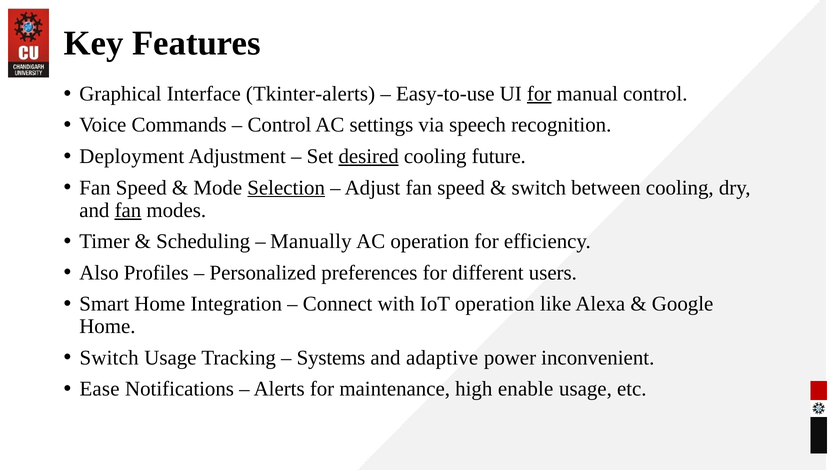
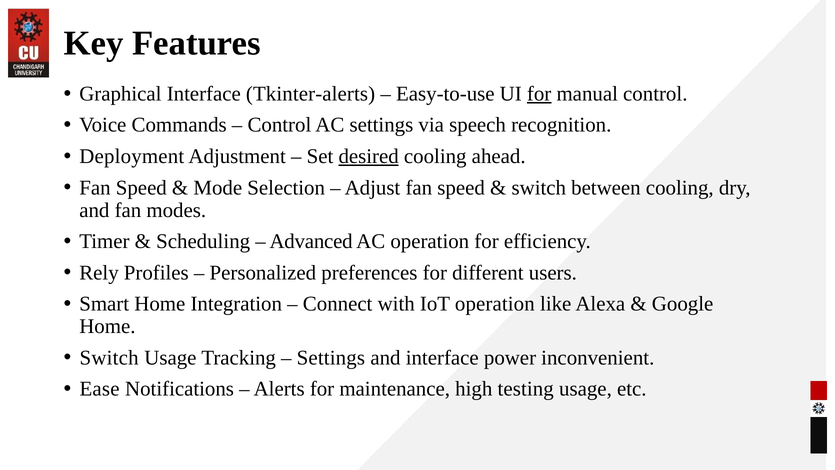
future: future -> ahead (499, 156)
Selection underline: present -> none (286, 187)
fan underline: present -> none (128, 210)
Manually: Manually -> Advanced (311, 241)
Also: Also -> Rely (99, 273)
Systems: Systems -> Settings (331, 358)
and adaptive: adaptive -> interface (442, 358)
enable: enable -> testing (526, 389)
